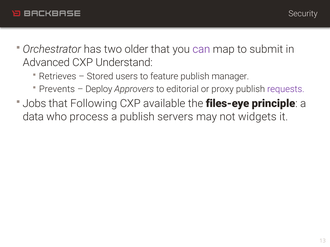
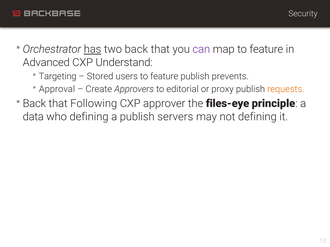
has underline: none -> present (93, 49)
two older: older -> back (136, 49)
map to submit: submit -> feature (266, 49)
Retrieves: Retrieves -> Targeting (58, 76)
manager: manager -> prevents (230, 76)
Prevents: Prevents -> Approval (57, 89)
Deploy: Deploy -> Create (99, 89)
requests colour: purple -> orange (286, 89)
Jobs: Jobs -> Back (34, 104)
available: available -> approver (164, 104)
who process: process -> defining (89, 117)
not widgets: widgets -> defining (257, 117)
